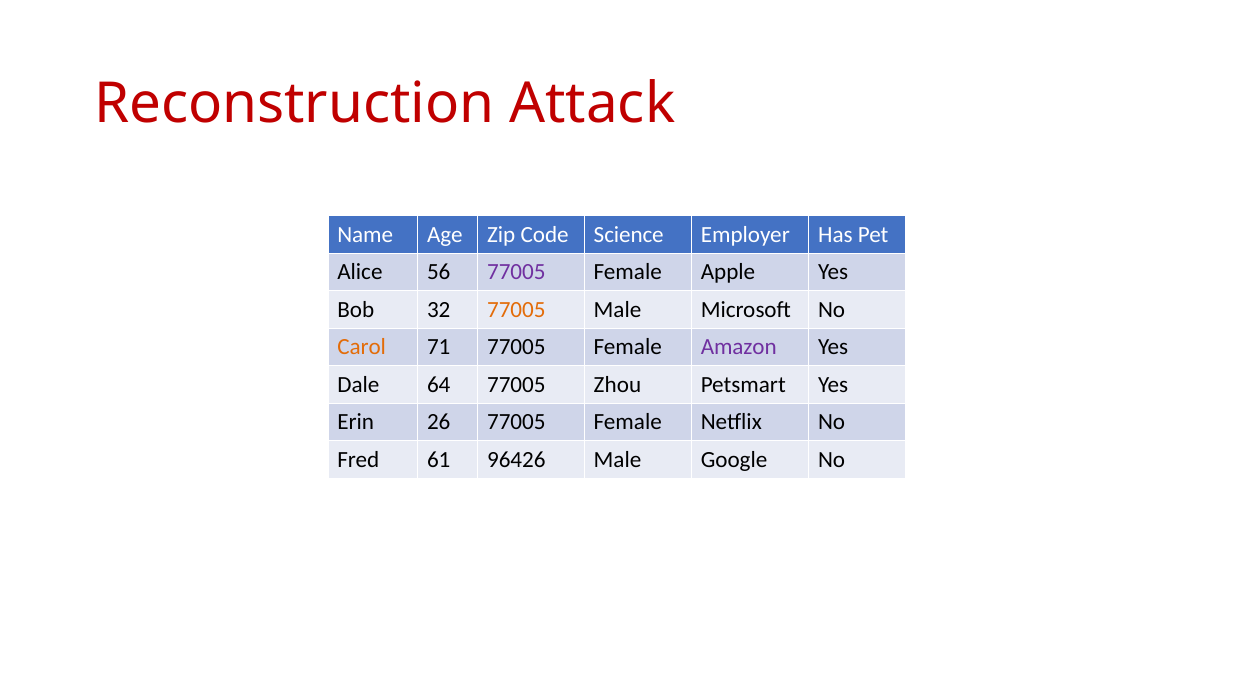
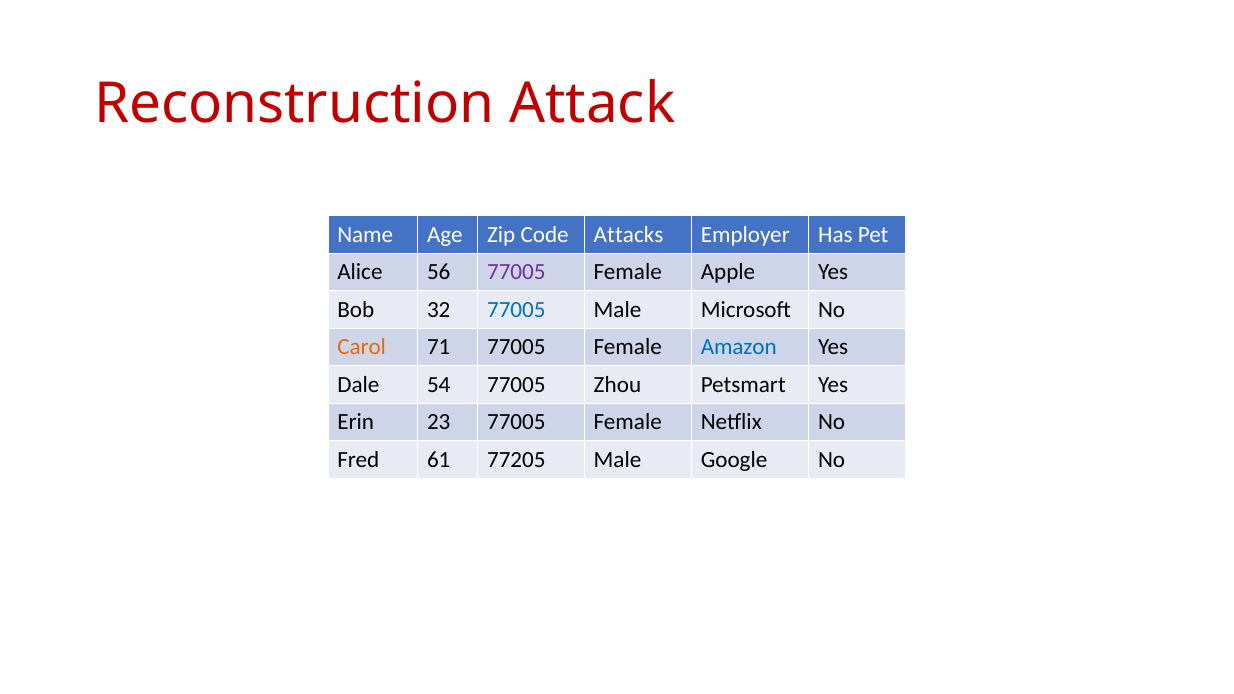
Science: Science -> Attacks (629, 235)
77005 colour: orange -> blue (516, 310)
Amazon colour: purple -> blue (739, 347)
64: 64 -> 54 (439, 385)
26: 26 -> 23 (439, 422)
96426: 96426 -> 77205 (516, 460)
